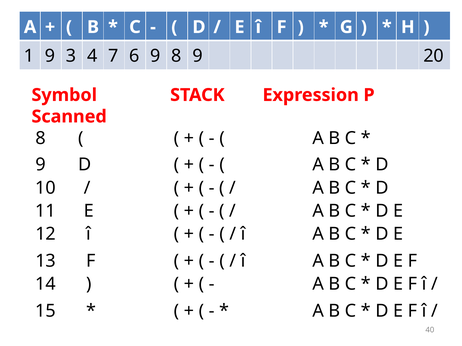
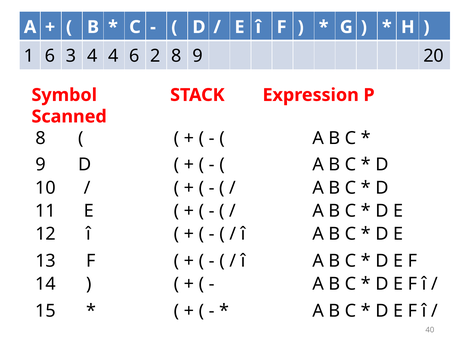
1 9: 9 -> 6 (50, 56)
4 7: 7 -> 4 (113, 56)
6 9: 9 -> 2 (155, 56)
